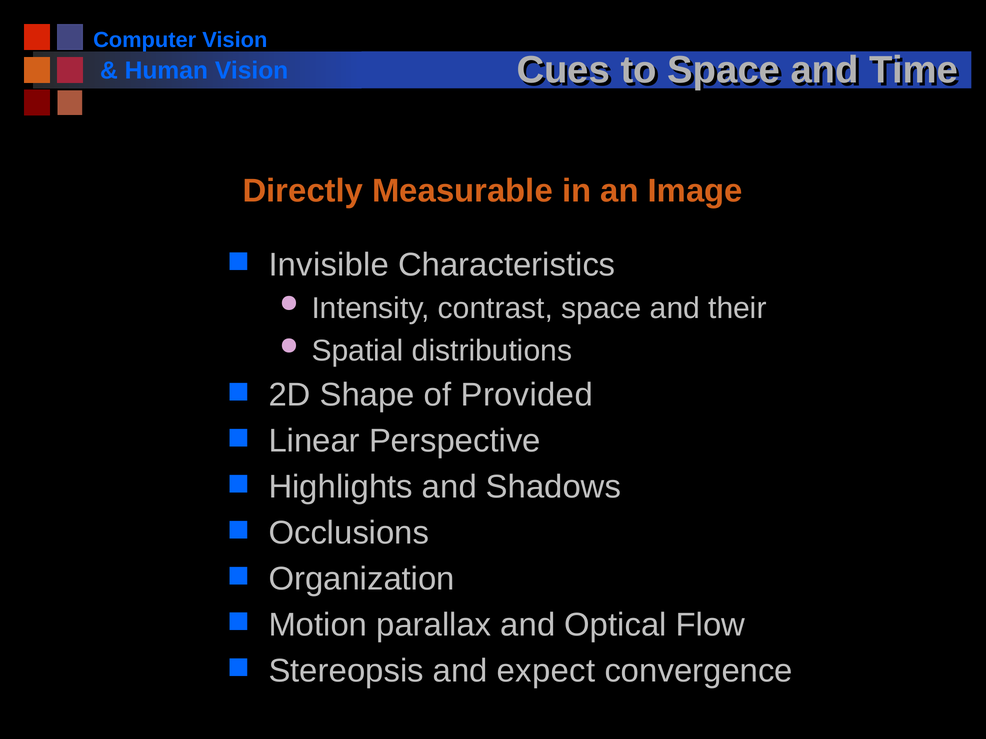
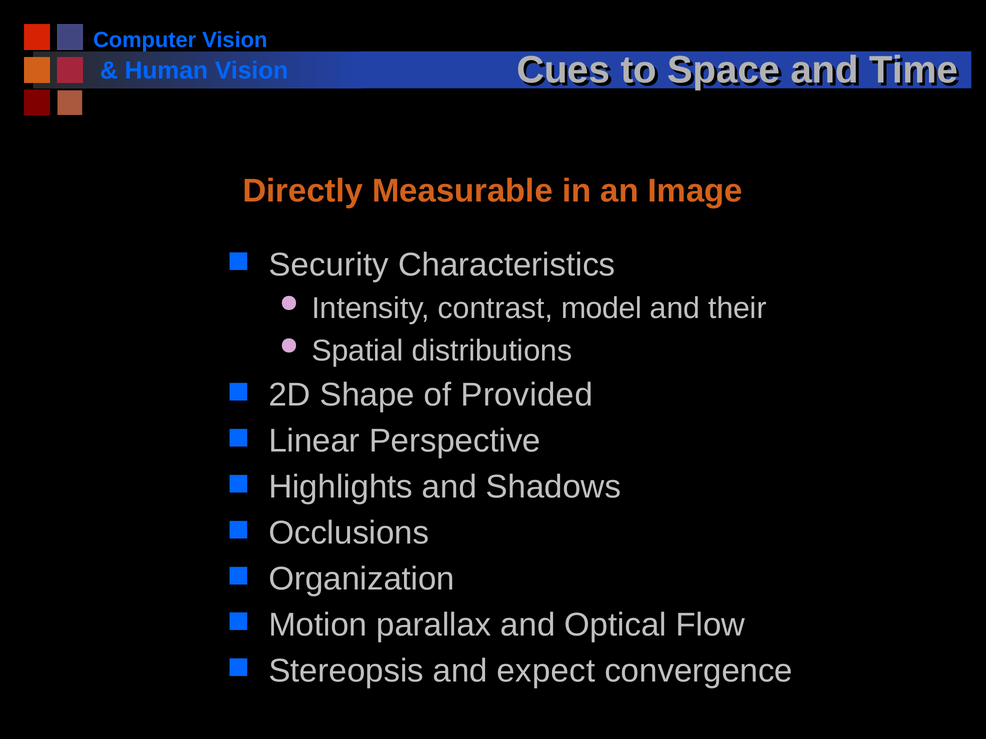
Invisible: Invisible -> Security (329, 265)
contrast space: space -> model (602, 309)
